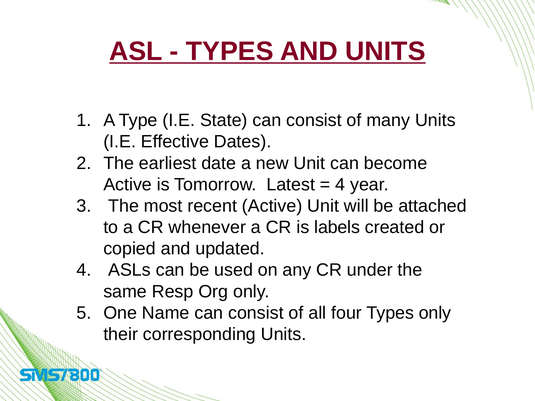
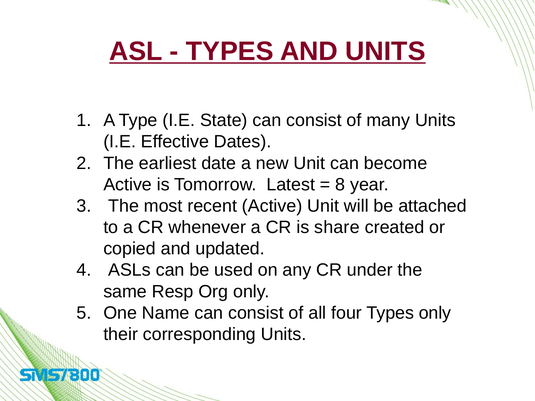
4: 4 -> 8 (340, 185)
labels: labels -> share (337, 227)
